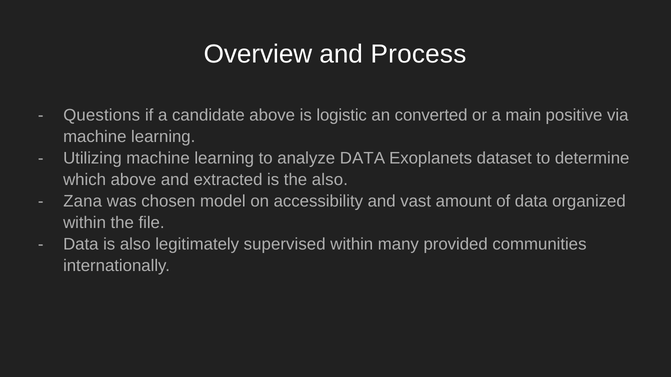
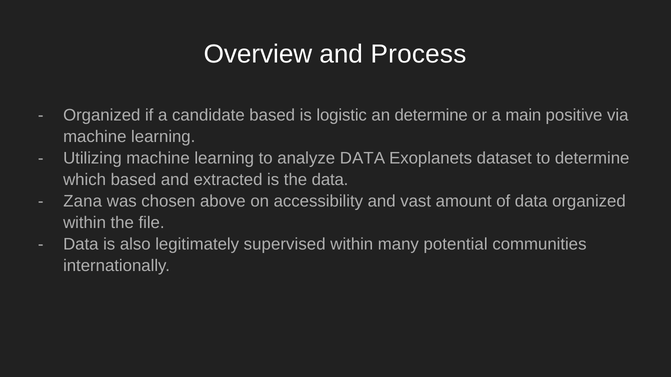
Questions: Questions -> Organized (102, 115)
candidate above: above -> based (272, 115)
an converted: converted -> determine (431, 115)
which above: above -> based (133, 180)
the also: also -> data (330, 180)
model: model -> above (223, 201)
provided: provided -> potential (456, 245)
